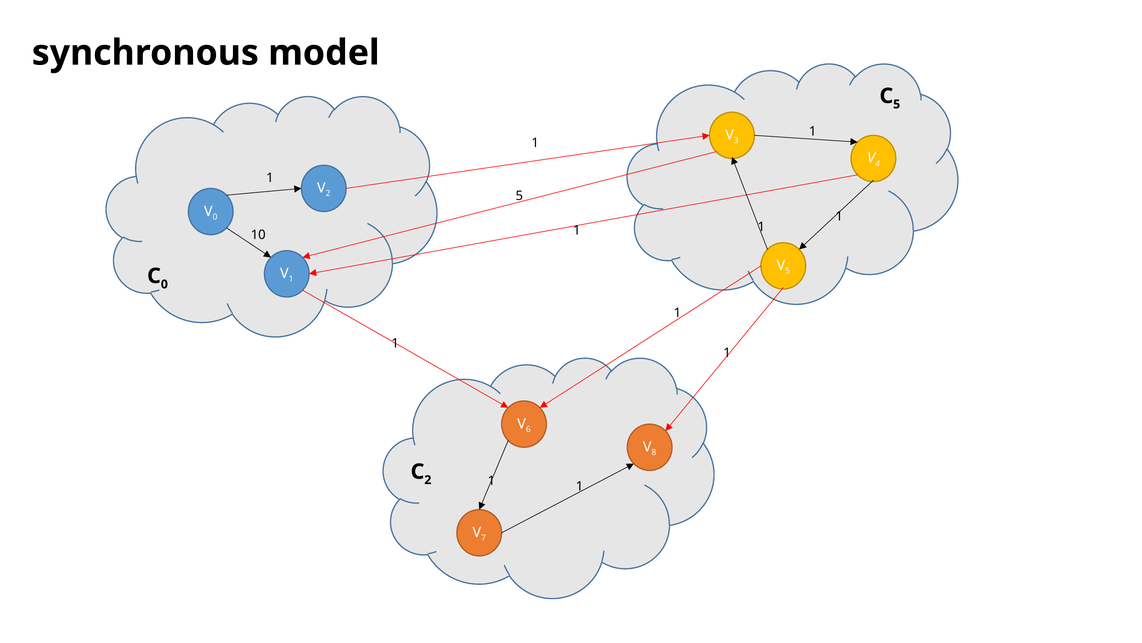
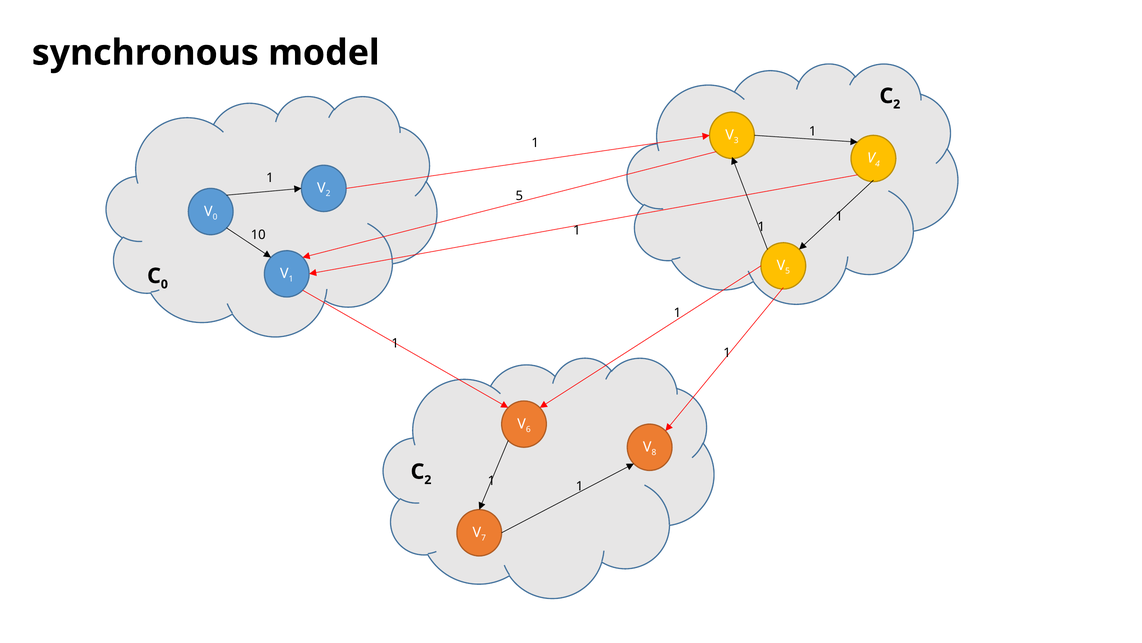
5: 5 -> 2 (897, 104)
